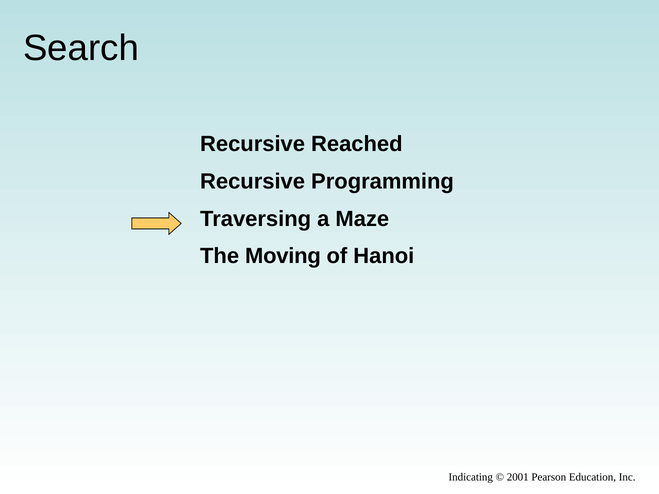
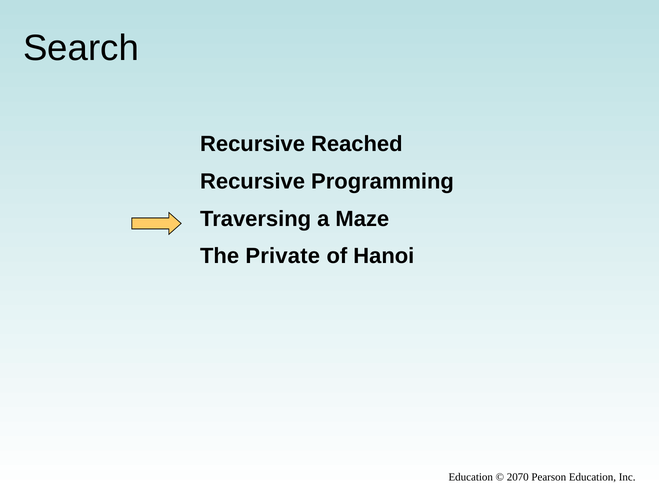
Moving: Moving -> Private (283, 256)
Indicating: Indicating -> Education (471, 477)
2001: 2001 -> 2070 (518, 477)
